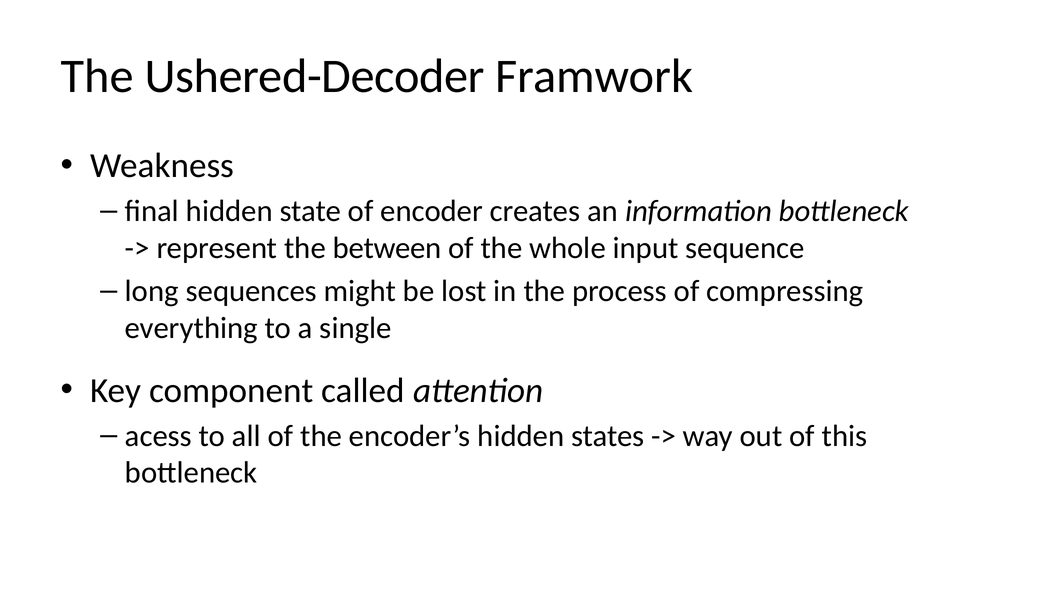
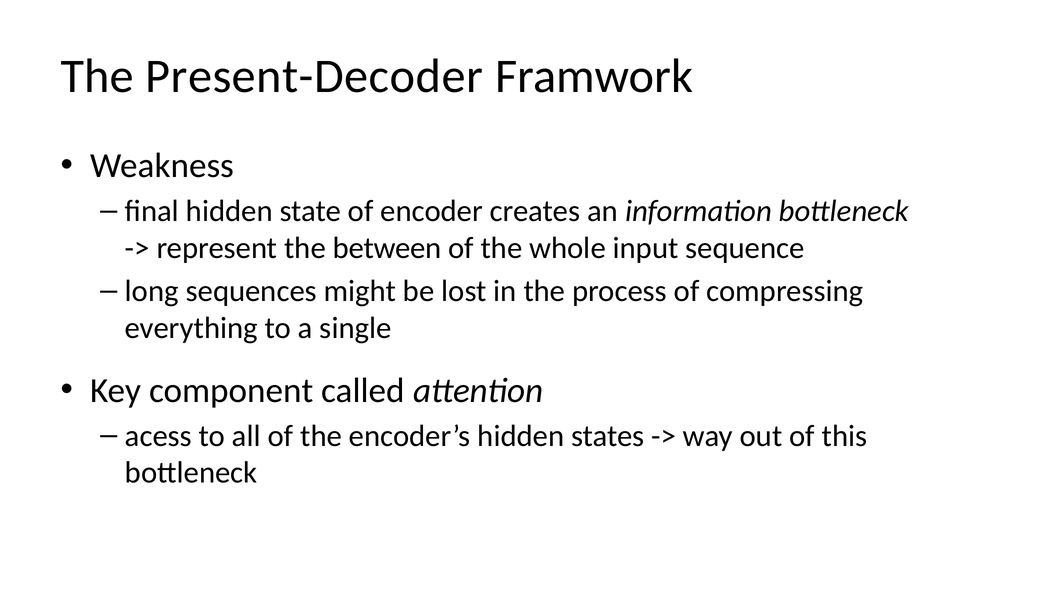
Ushered-Decoder: Ushered-Decoder -> Present-Decoder (314, 77)
